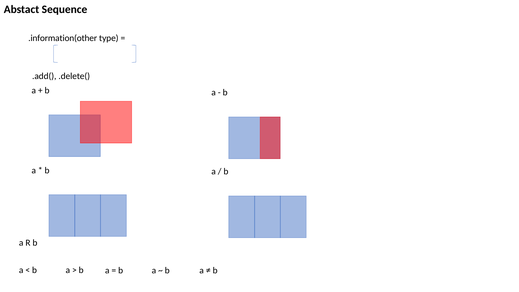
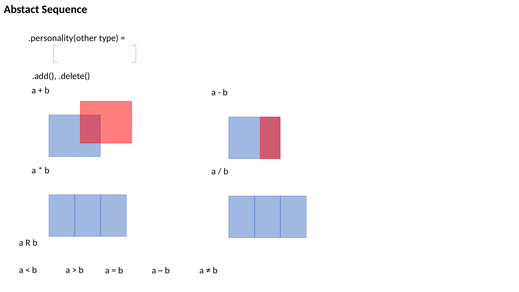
.information(other: .information(other -> .personality(other (63, 38)
